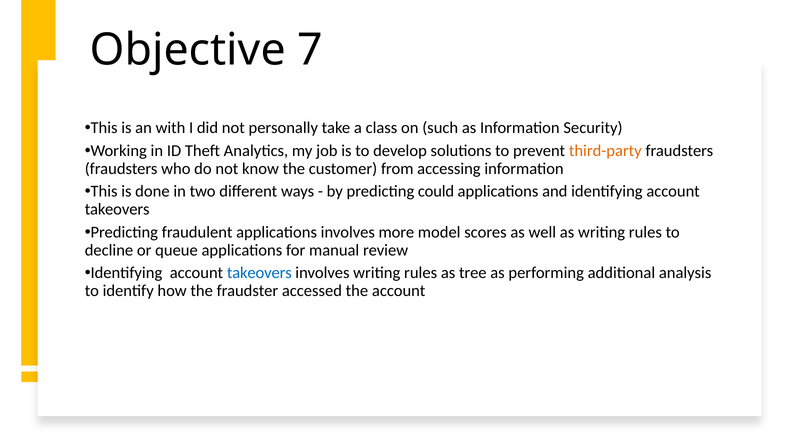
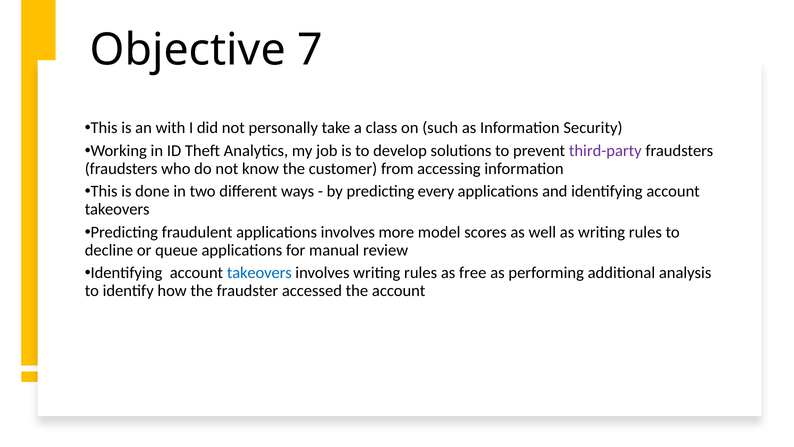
third-party colour: orange -> purple (605, 151)
could: could -> every (436, 191)
tree: tree -> free (473, 273)
